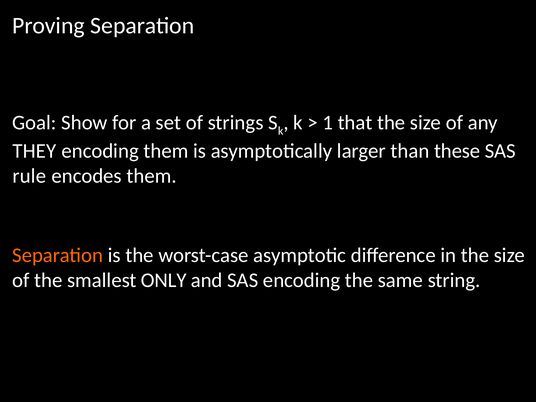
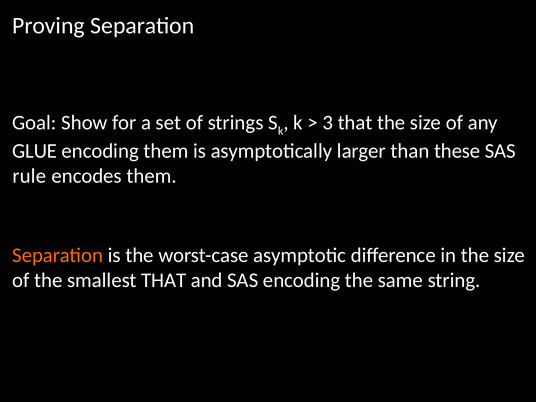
1: 1 -> 3 (328, 123)
THEY: THEY -> GLUE (35, 151)
smallest ONLY: ONLY -> THAT (164, 280)
